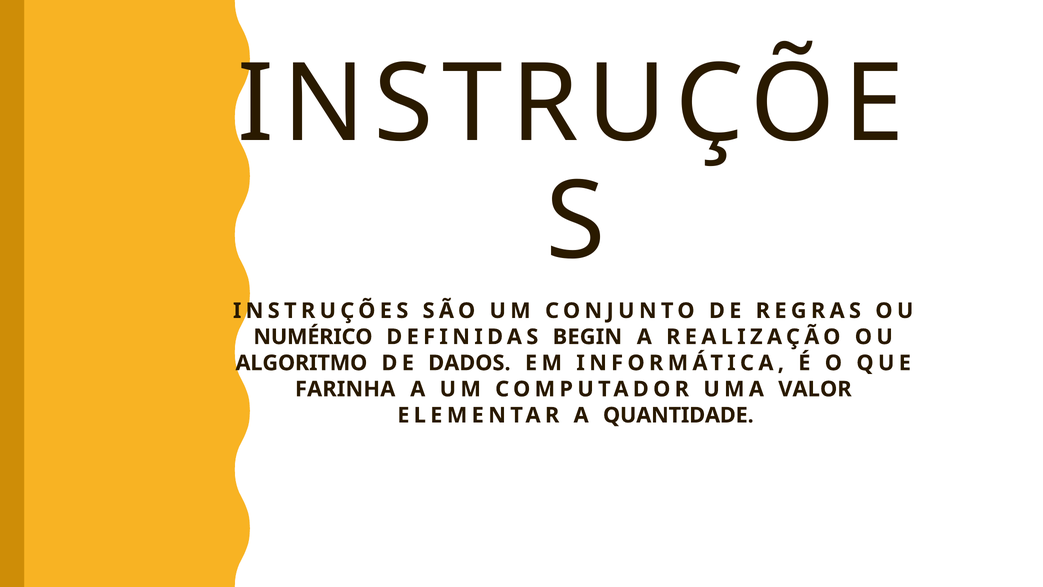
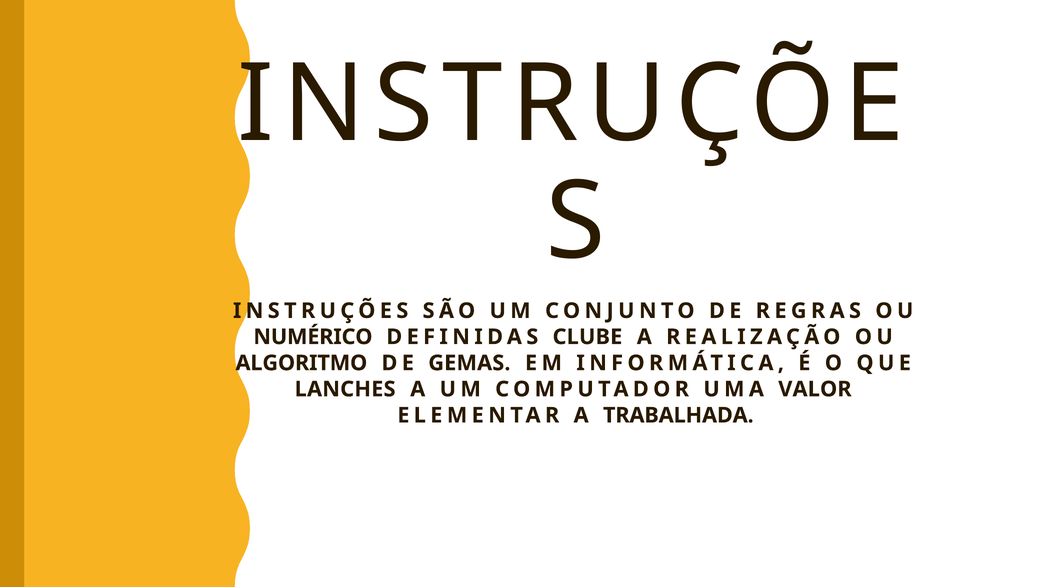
BEGIN: BEGIN -> CLUBE (587, 337)
DADOS: DADOS -> GEMAS (469, 363)
FARINHA: FARINHA -> LANCHES (345, 389)
QUANTIDADE: QUANTIDADE -> TRABALHADA (678, 415)
